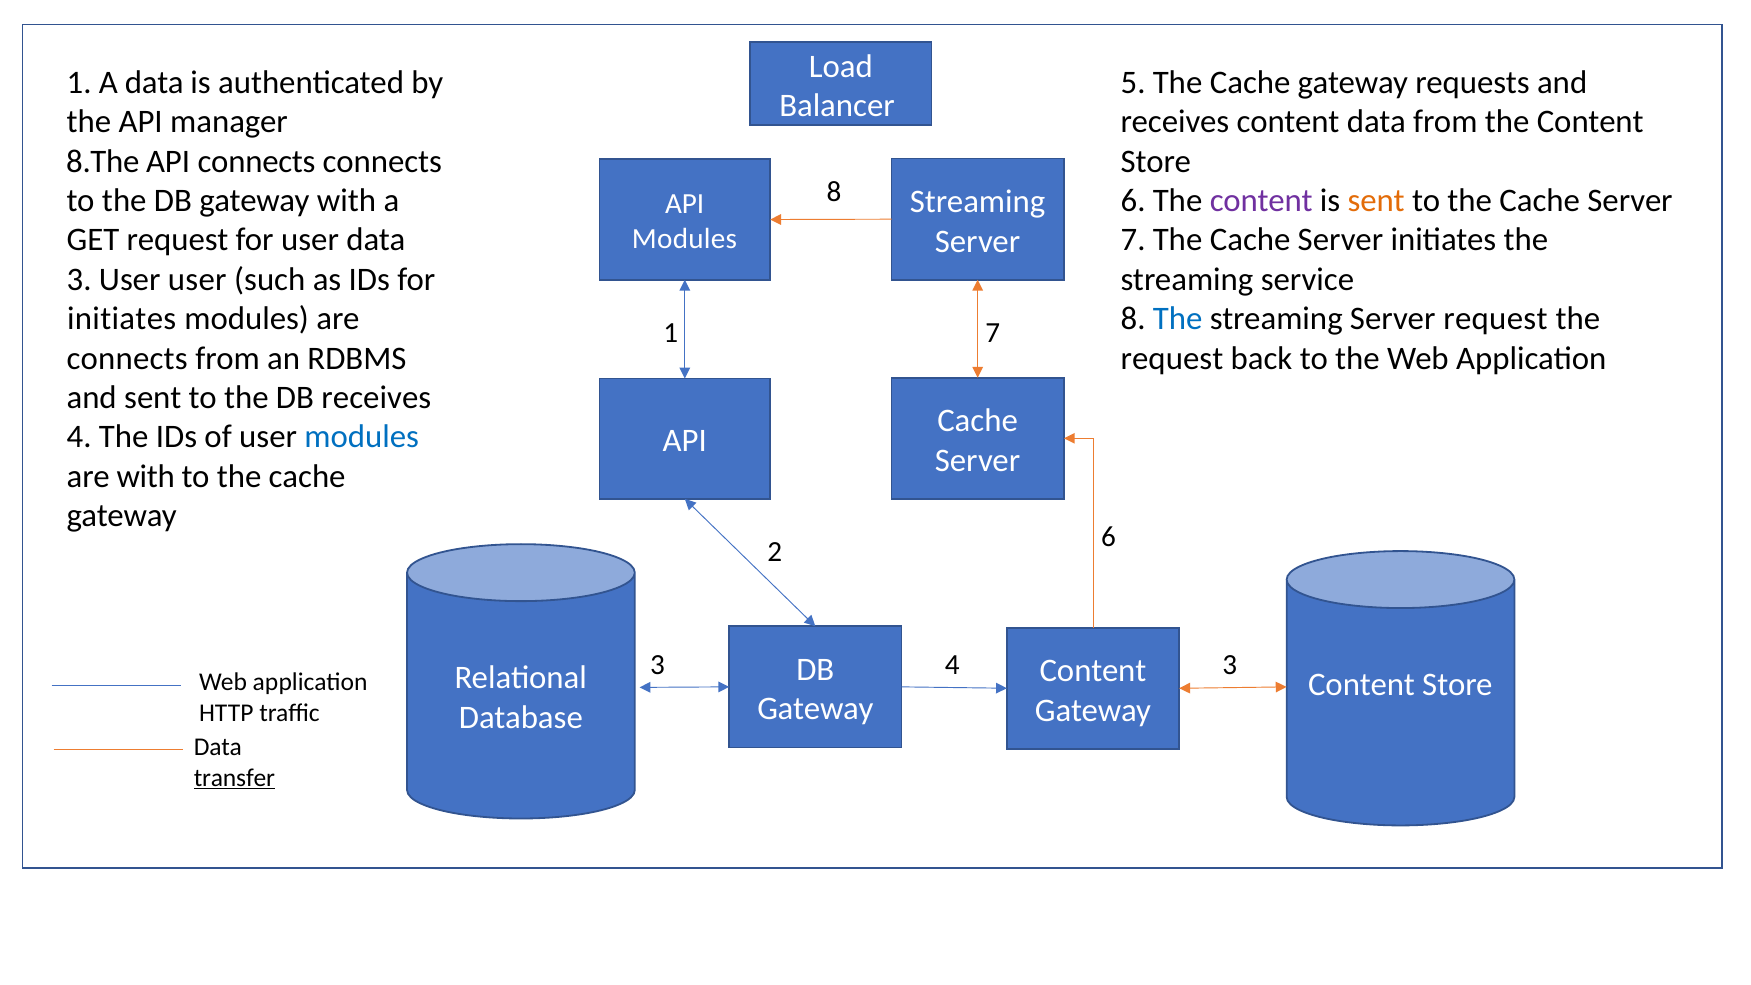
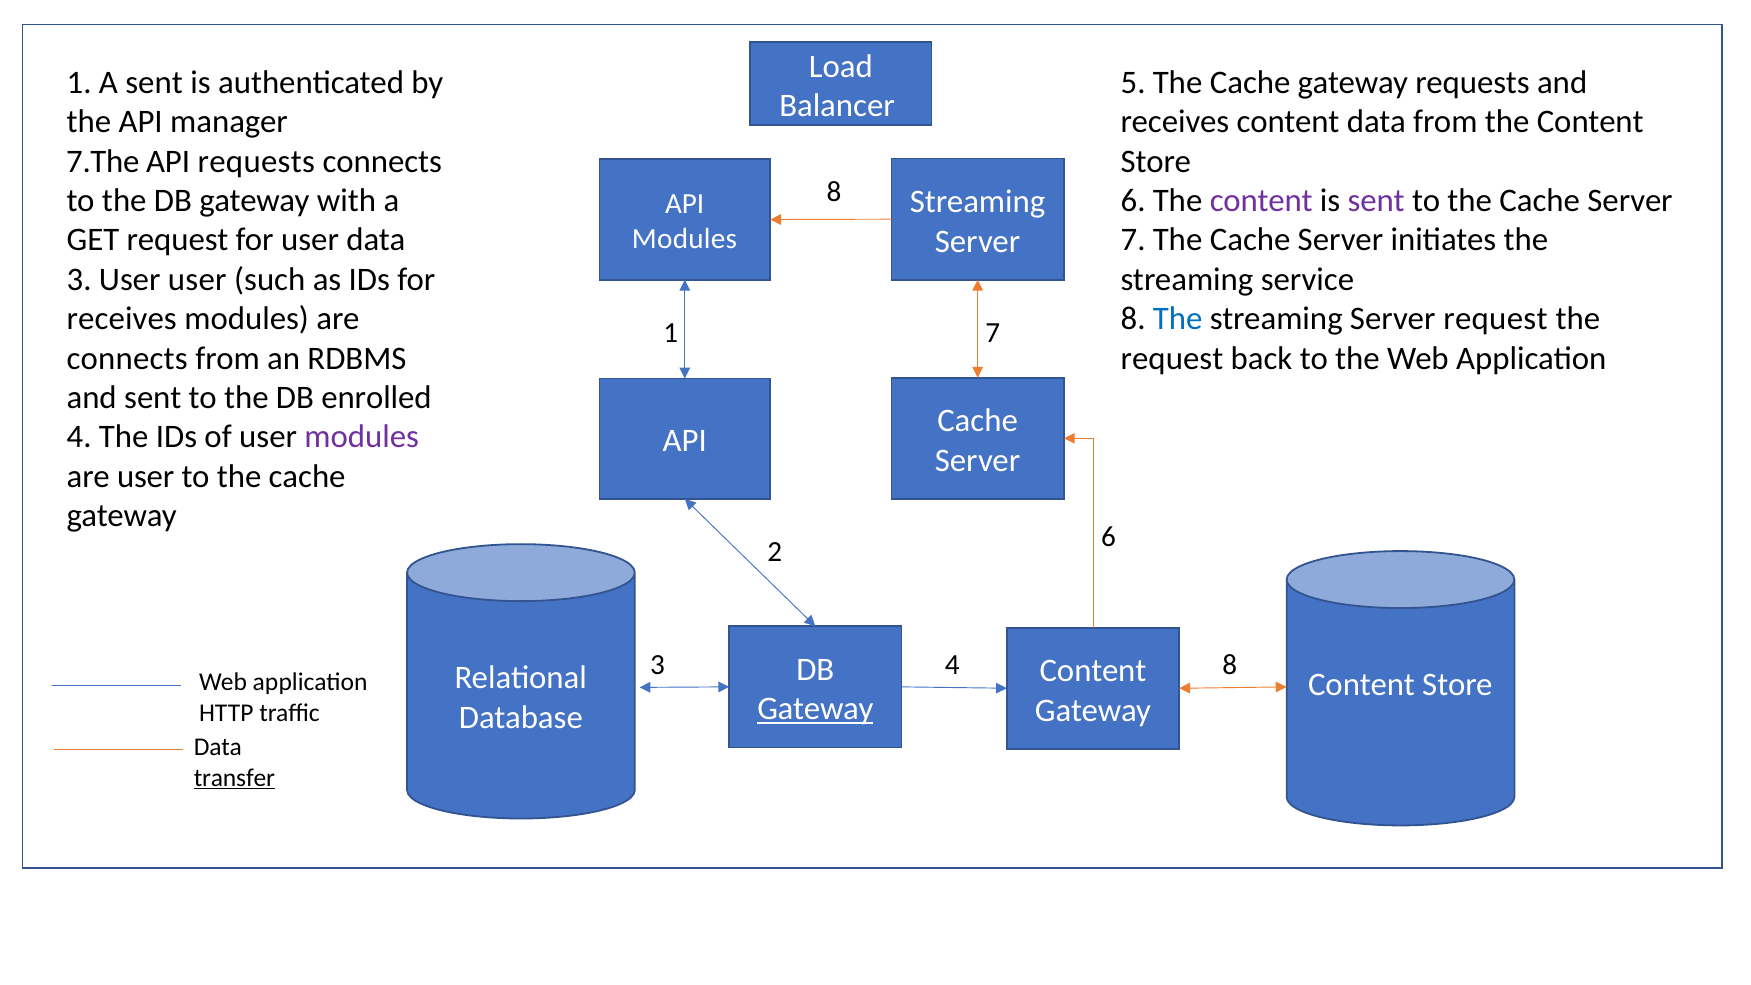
A data: data -> sent (154, 82)
8.The: 8.The -> 7.The (103, 161)
API connects: connects -> requests (256, 161)
sent colour: orange -> purple (1376, 201)
initiates: initiates -> receives (122, 319)
DB receives: receives -> enrolled (376, 398)
modules colour: blue -> purple (362, 437)
are with: with -> user (146, 476)
4 3: 3 -> 8 (1230, 664)
Gateway underline: none -> present (815, 709)
